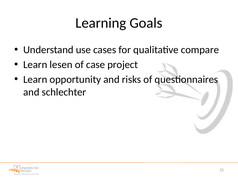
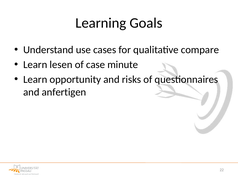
project: project -> minute (123, 65)
schlechter: schlechter -> anfertigen (64, 92)
